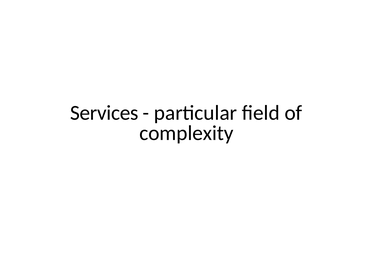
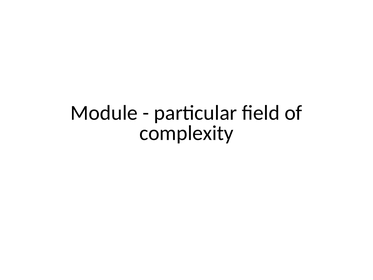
Services: Services -> Module (104, 113)
